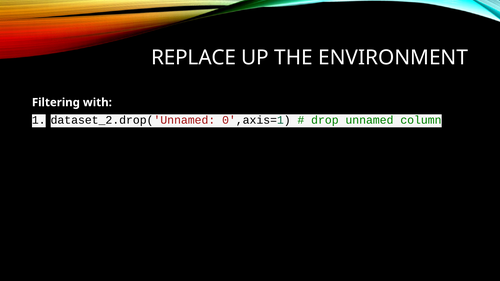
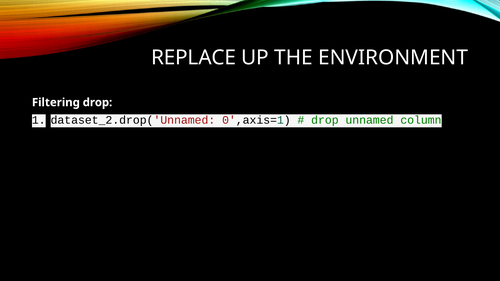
Filtering with: with -> drop (97, 103)
